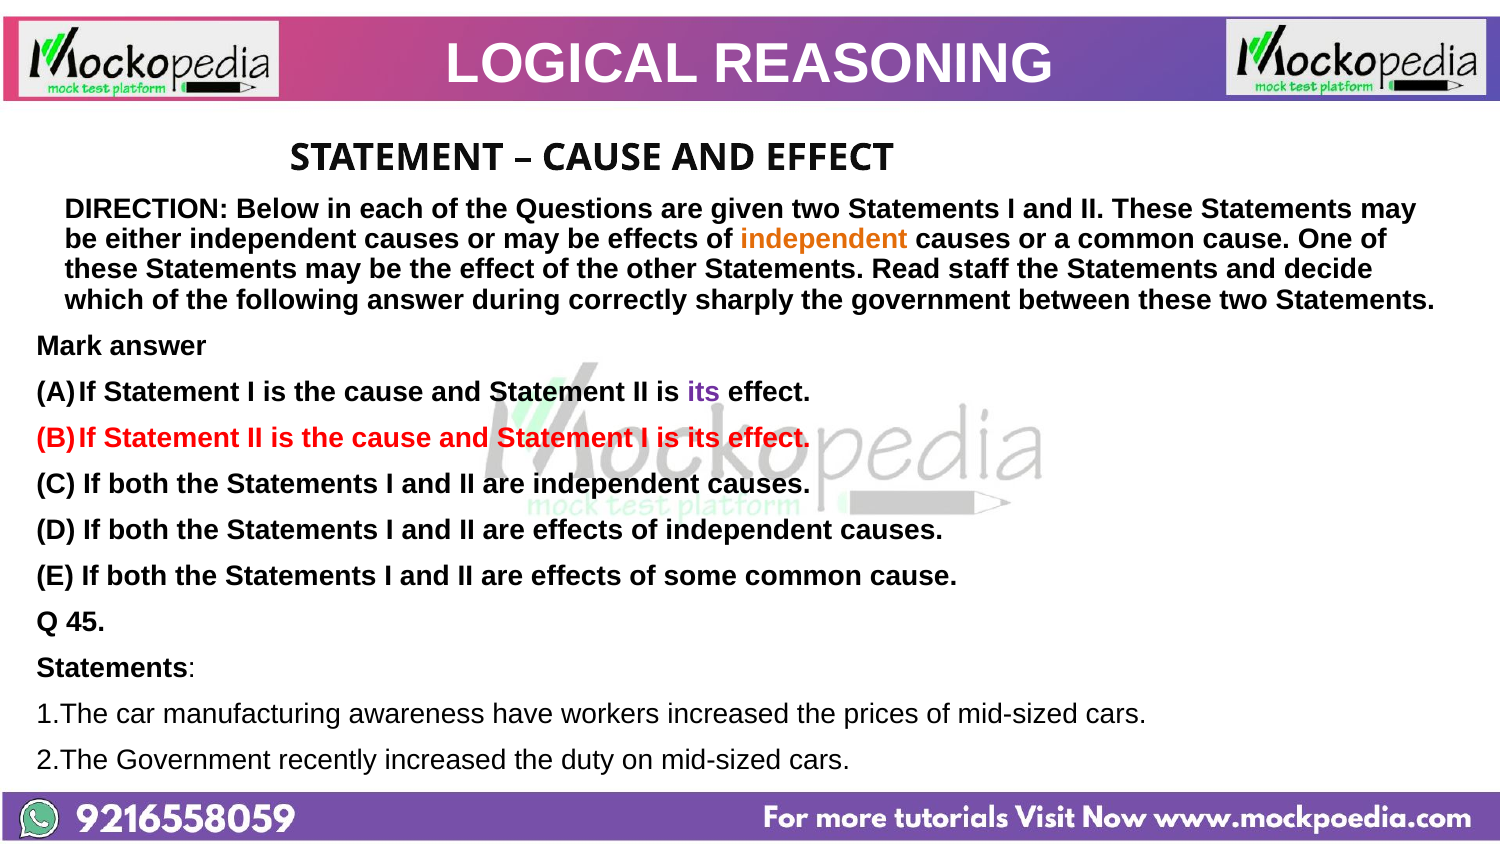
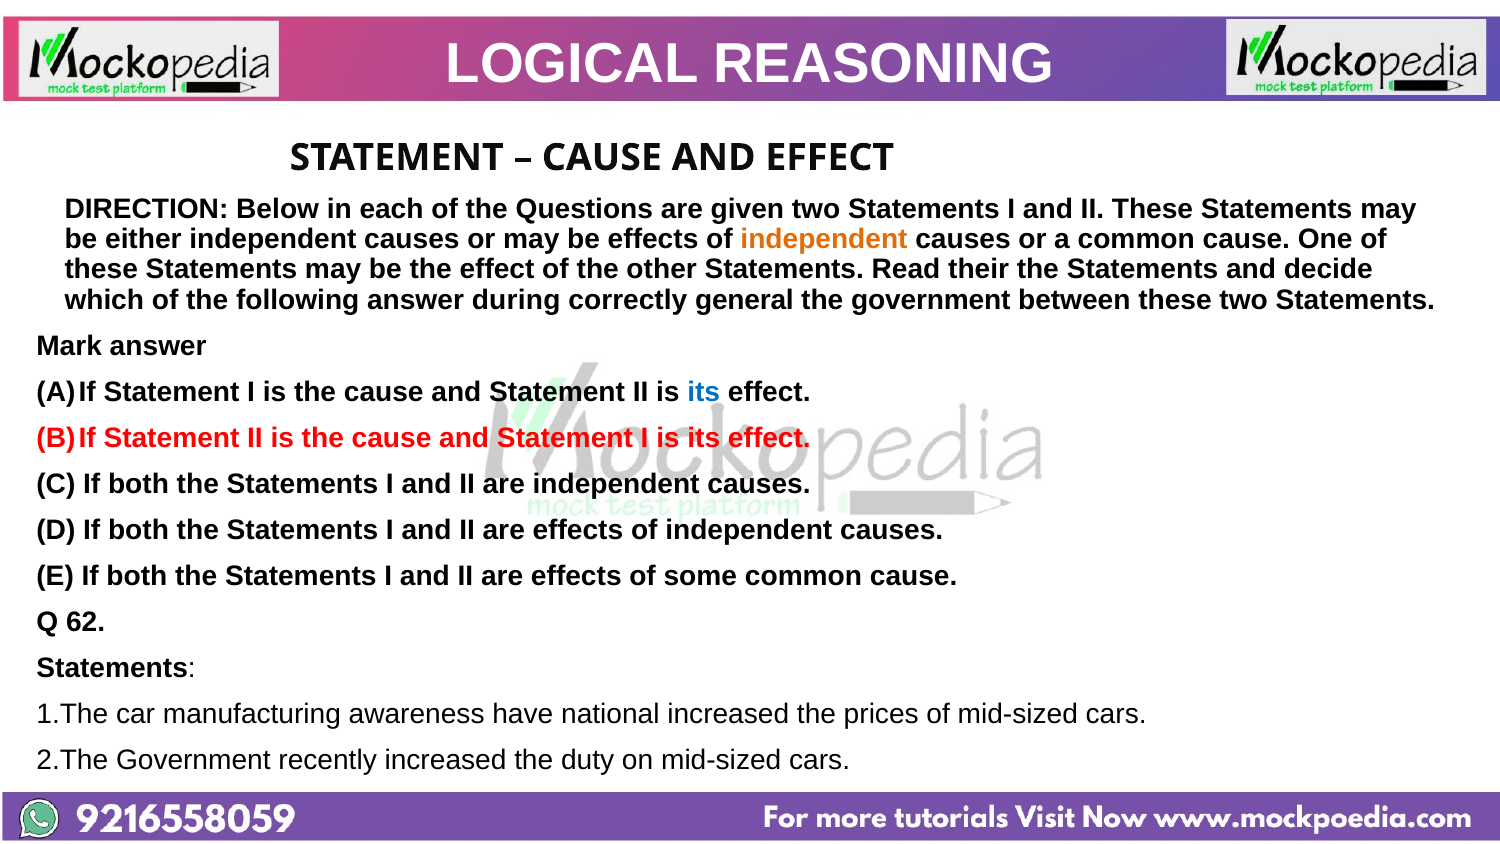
staff: staff -> their (979, 269)
sharply: sharply -> general (744, 300)
its colour: purple -> blue (704, 392)
45: 45 -> 62 (86, 622)
workers: workers -> national (610, 714)
